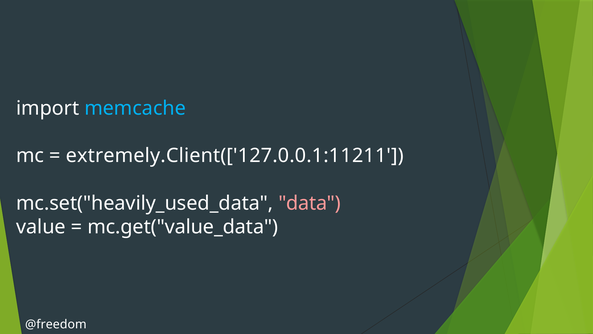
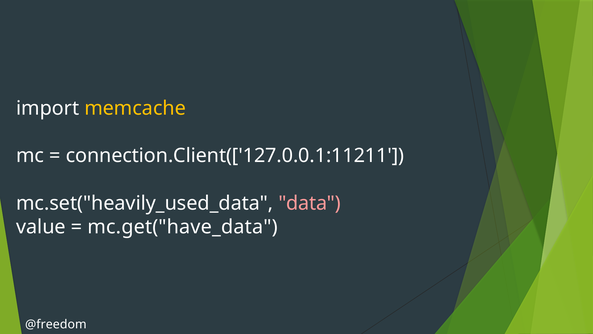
memcache colour: light blue -> yellow (135, 108)
extremely.Client(['127.0.0.1:11211: extremely.Client(['127.0.0.1:11211 -> connection.Client(['127.0.0.1:11211 (235, 156)
mc.get("value_data: mc.get("value_data -> mc.get("have_data (183, 227)
